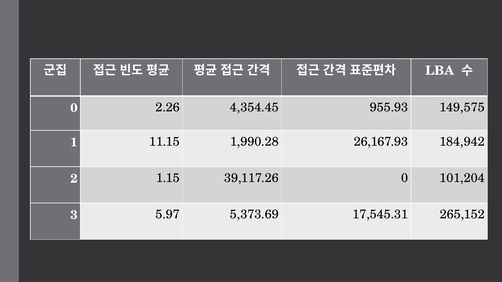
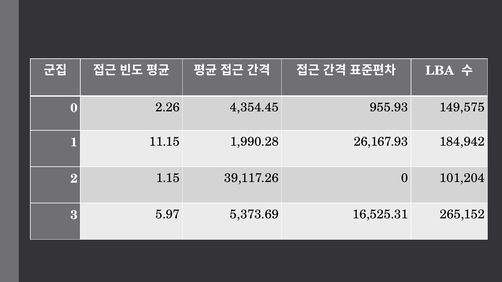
17,545.31: 17,545.31 -> 16,525.31 (380, 215)
